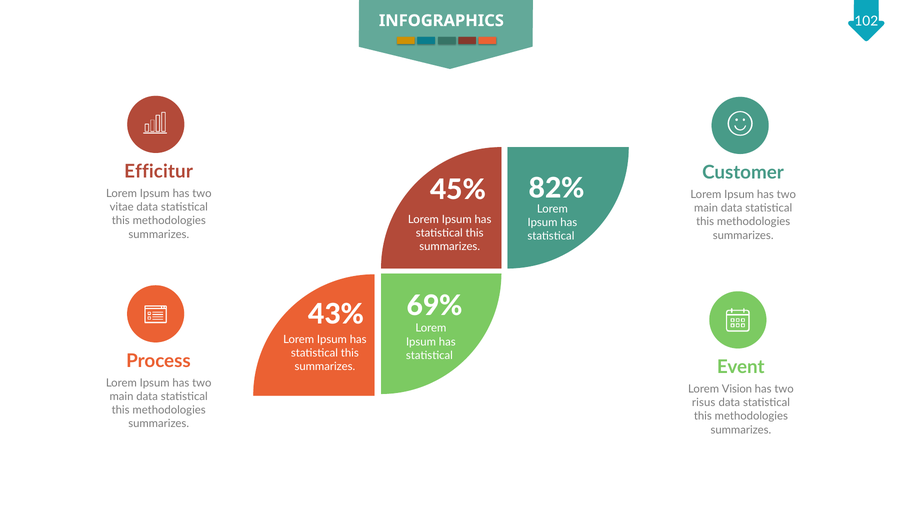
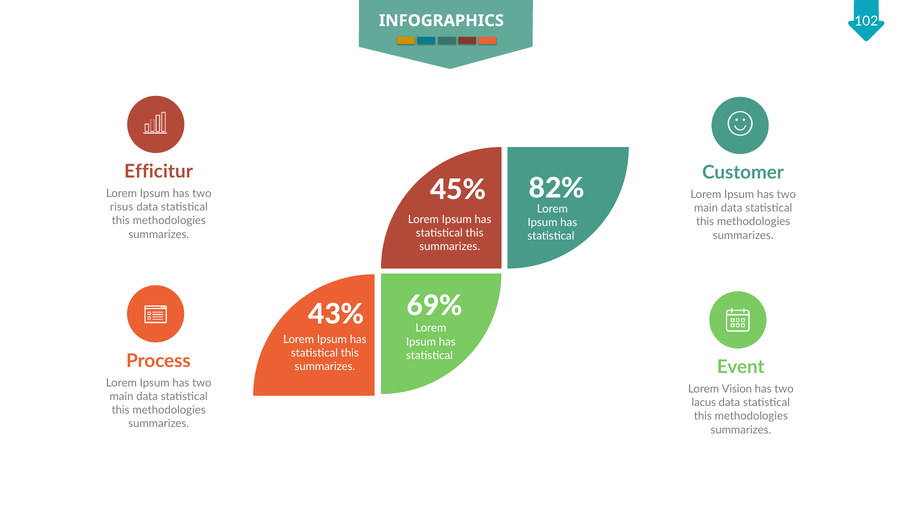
vitae: vitae -> risus (122, 207)
risus: risus -> lacus (704, 402)
